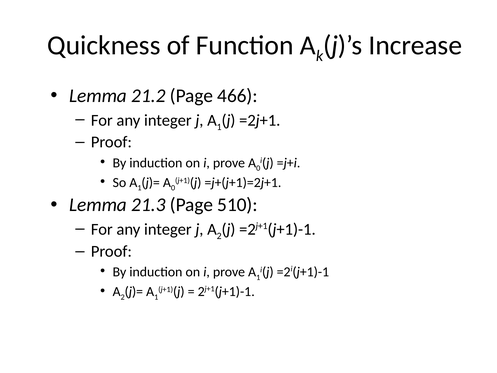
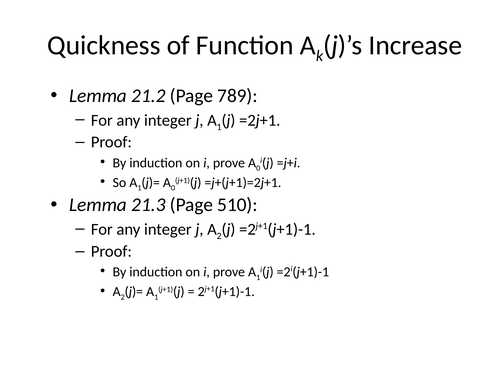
466: 466 -> 789 (238, 96)
